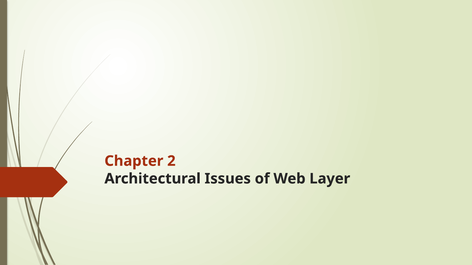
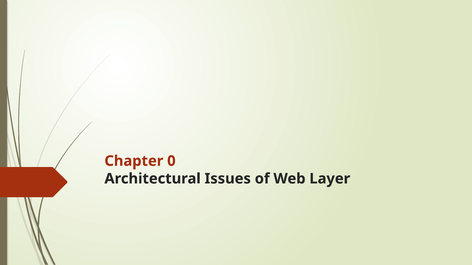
2: 2 -> 0 (171, 161)
